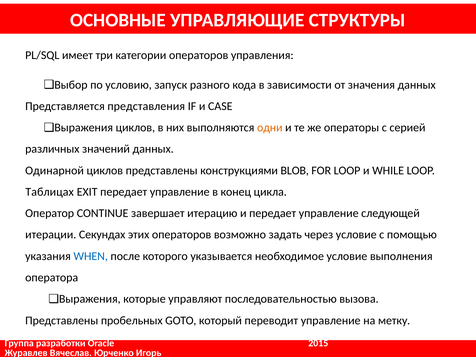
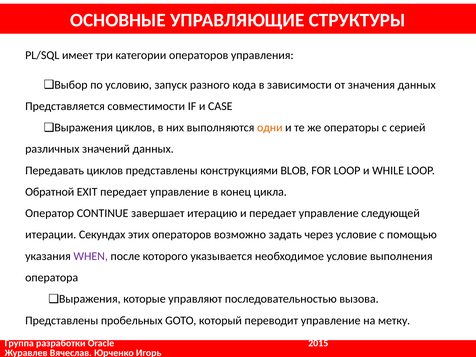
представления: представления -> совместимости (146, 106)
Одинарной: Одинарной -> Передавать (55, 170)
Таблицах: Таблицах -> Обратной (50, 192)
WHEN colour: blue -> purple (91, 256)
